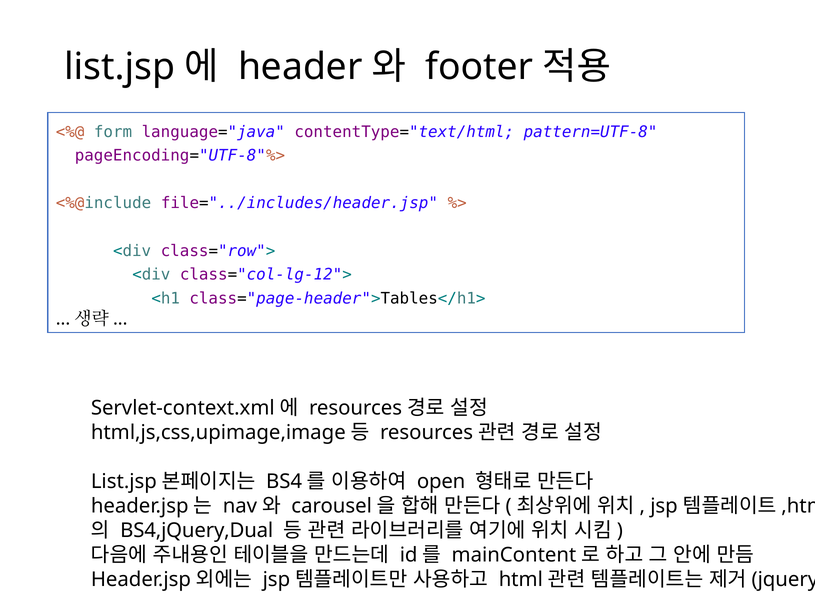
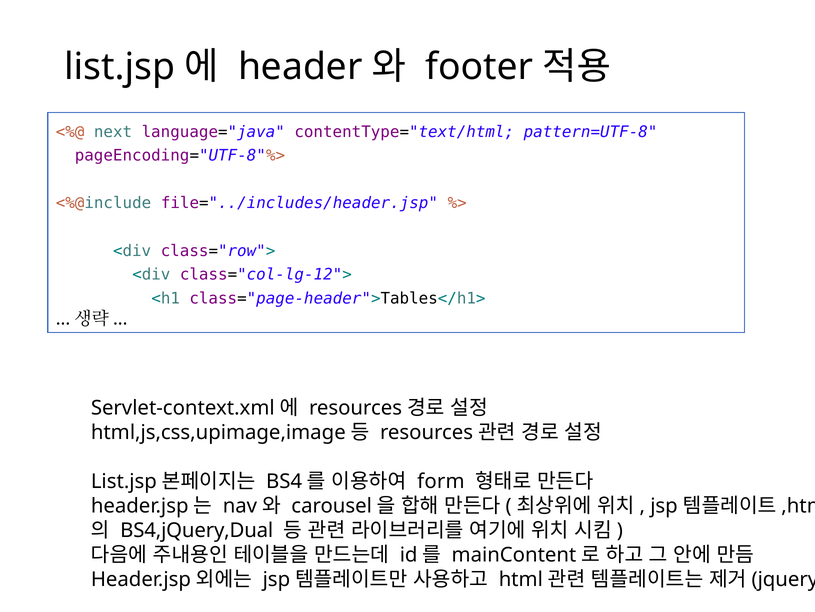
form: form -> next (113, 132)
open: open -> form (441, 481)
